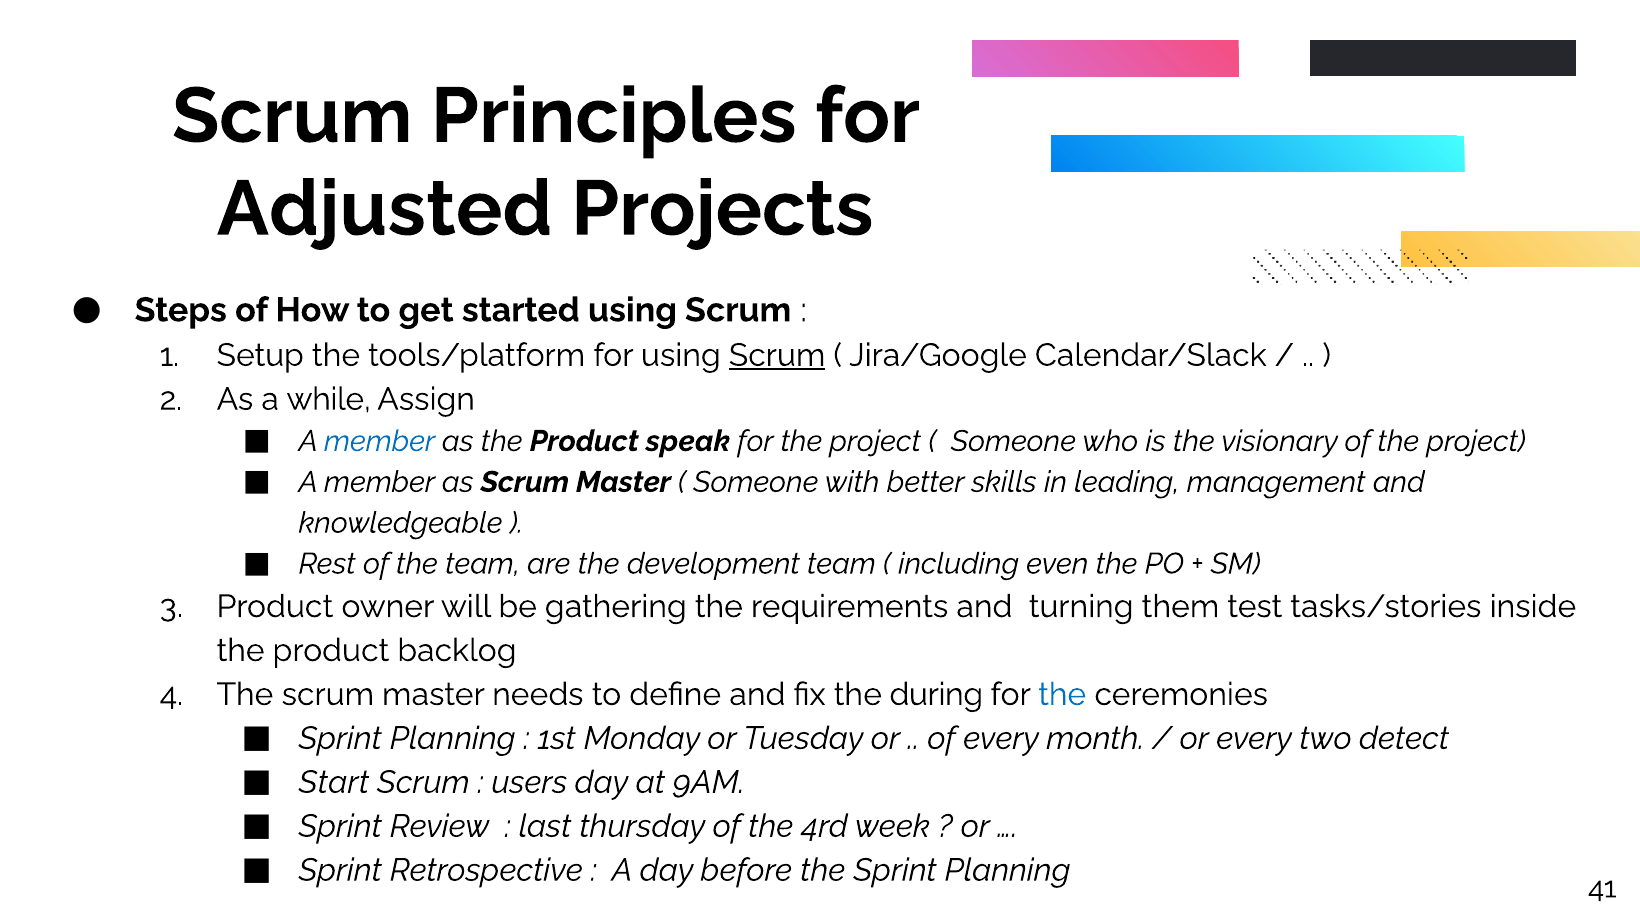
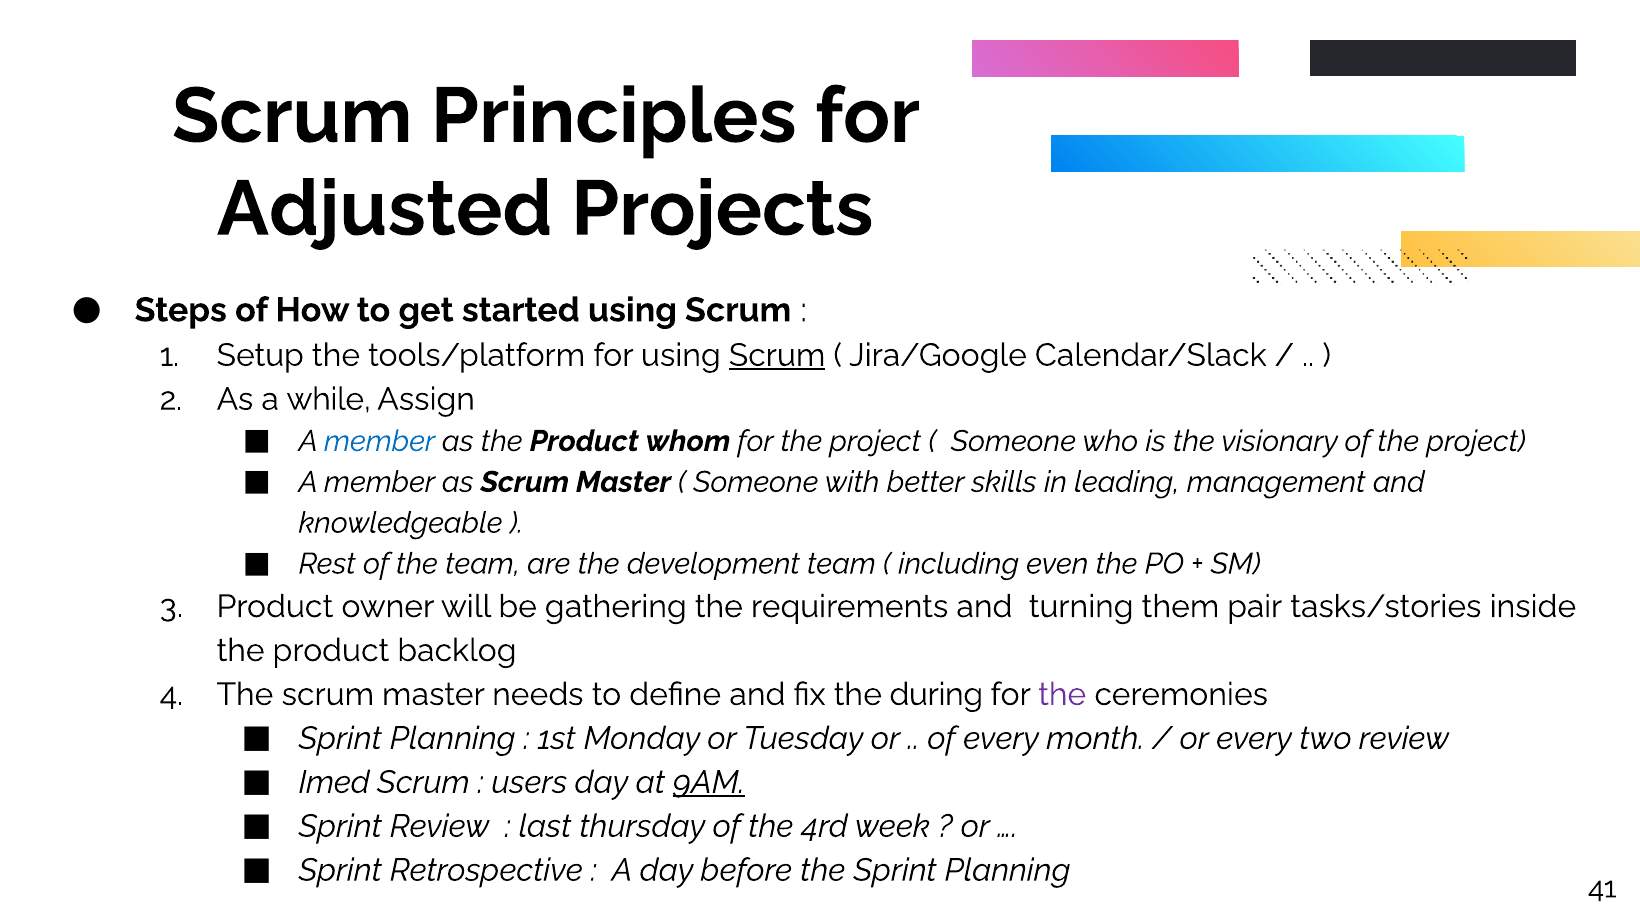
speak: speak -> whom (688, 441)
test: test -> pair (1255, 607)
the colour: blue -> purple (1062, 695)
two detect: detect -> review (1404, 739)
Start: Start -> Imed (334, 783)
9AM underline: none -> present (709, 783)
